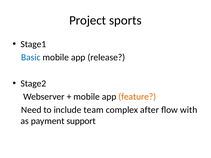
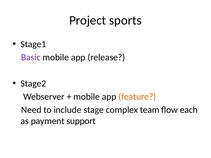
Basic colour: blue -> purple (31, 57)
team: team -> stage (94, 110)
after: after -> team (150, 110)
with: with -> each (189, 110)
